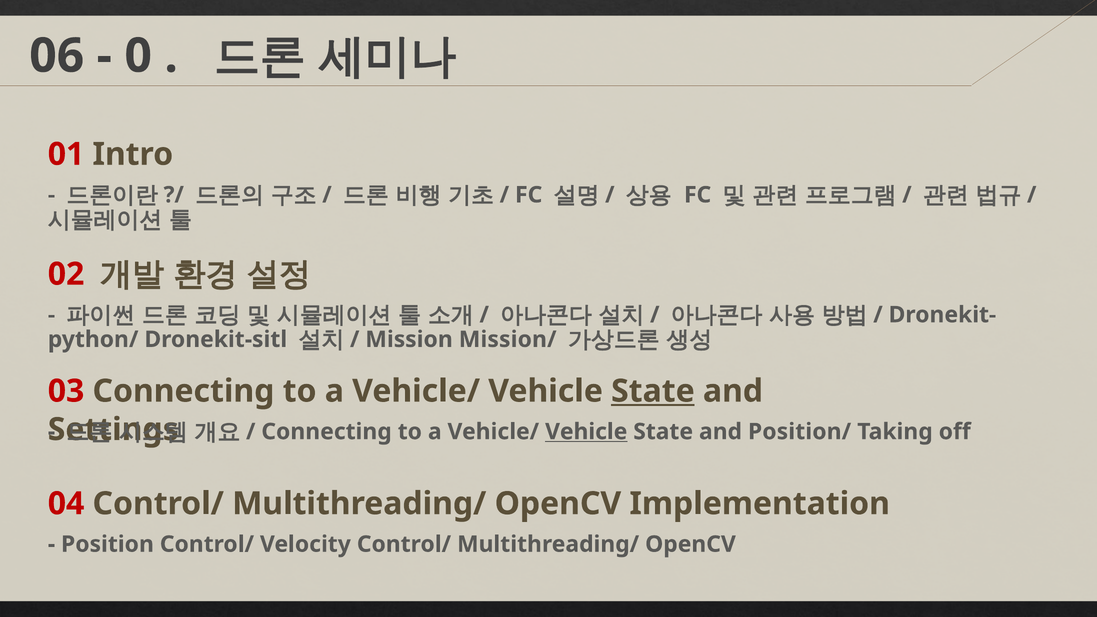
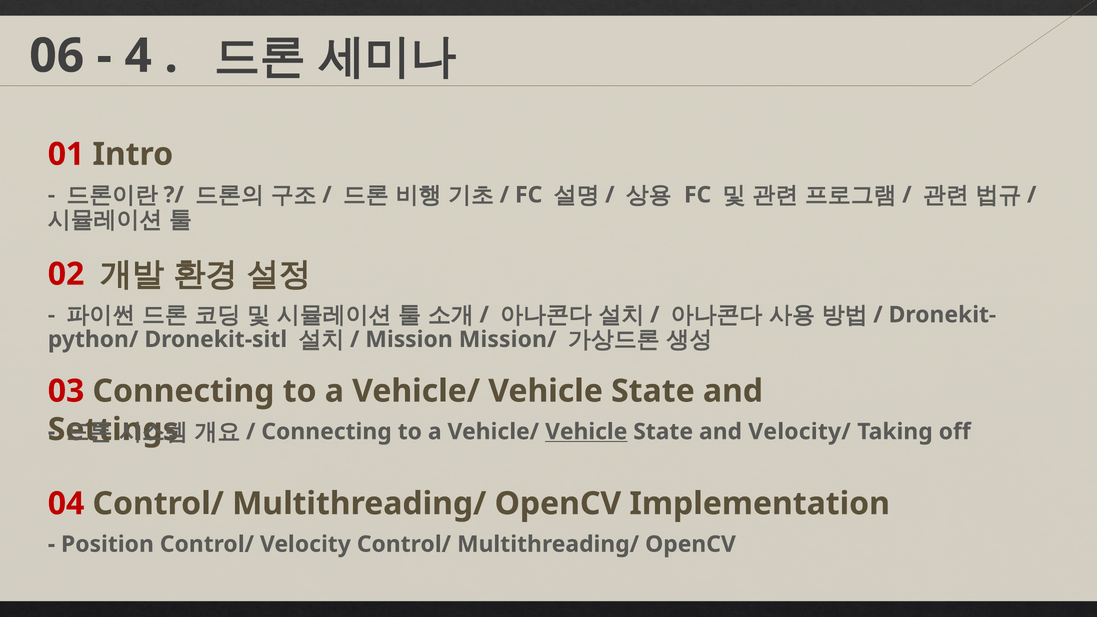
0: 0 -> 4 (138, 56)
State underline: present -> none (653, 391)
Position/: Position/ -> Velocity/ (800, 432)
